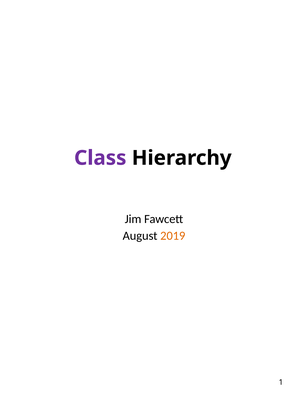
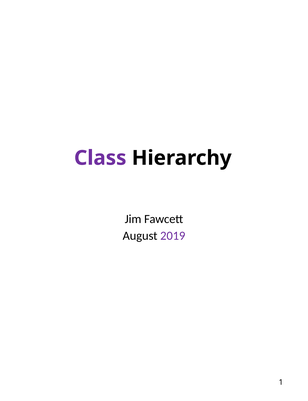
2019 colour: orange -> purple (173, 236)
